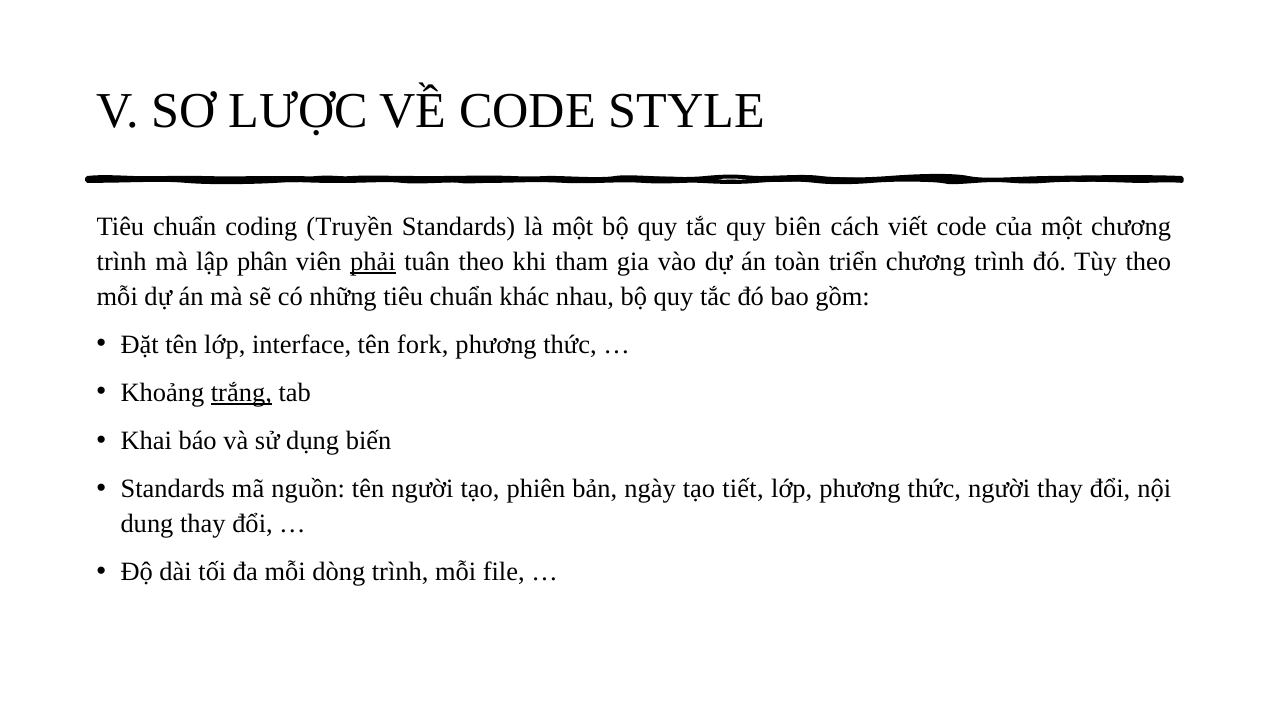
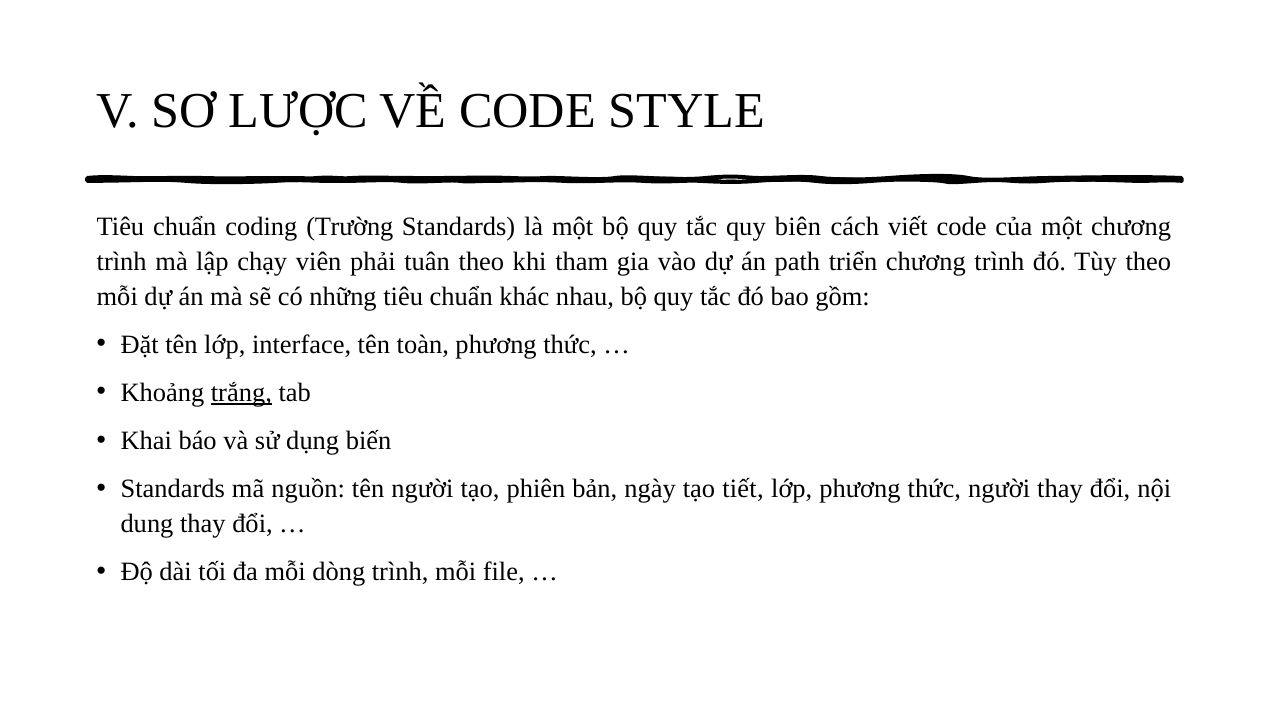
Truyền: Truyền -> Trường (350, 226)
phân: phân -> chạy (262, 261)
phải underline: present -> none (373, 261)
toàn: toàn -> path (797, 261)
fork: fork -> toàn (423, 344)
